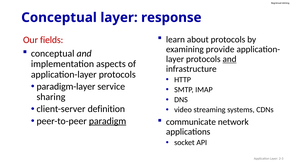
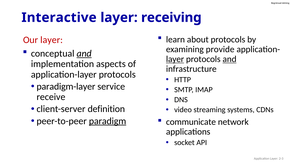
Conceptual: Conceptual -> Interactive (59, 18)
response: response -> receiving (171, 18)
Our fields: fields -> layer (52, 40)
and underline: none -> present (84, 53)
layer underline: none -> present (175, 59)
sharing: sharing -> receive (51, 97)
